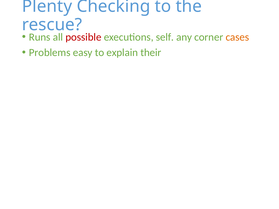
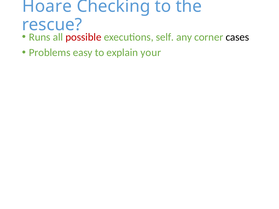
Plenty: Plenty -> Hoare (47, 6)
cases colour: orange -> black (237, 37)
their: their -> your (151, 53)
